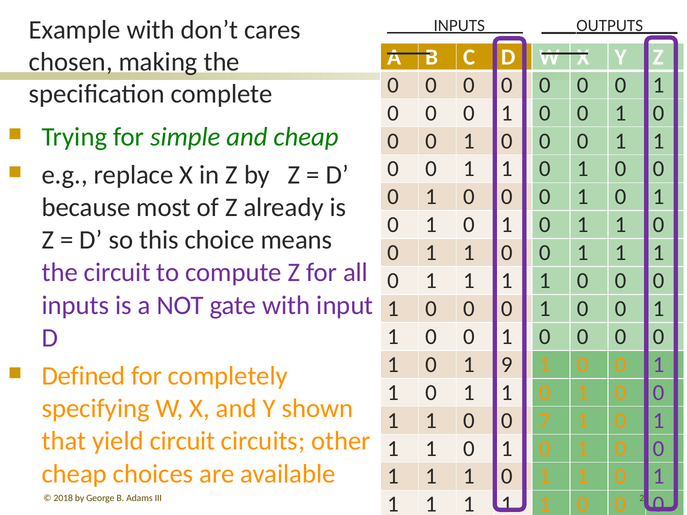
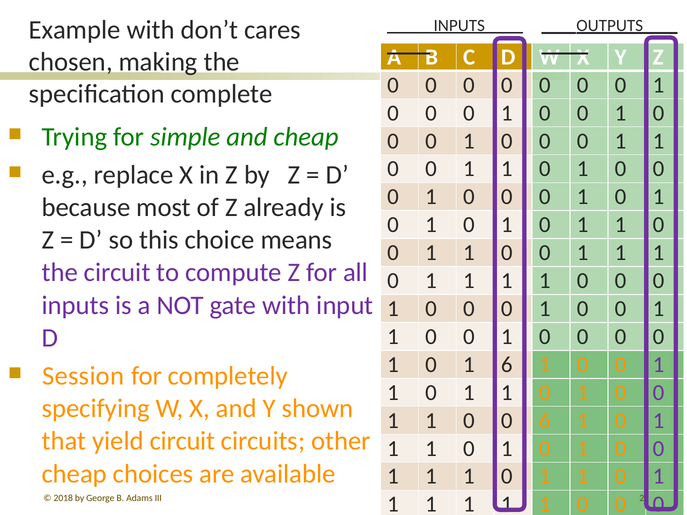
1 9: 9 -> 6 (507, 365)
Defined: Defined -> Session (83, 376)
0 7: 7 -> 6 (545, 421)
